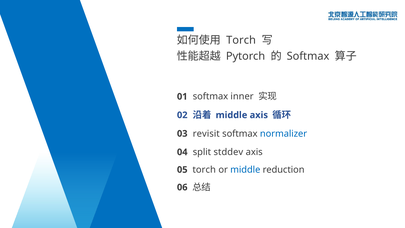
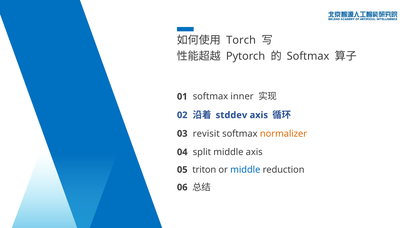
middle: middle -> stddev (231, 115)
normalizer colour: blue -> orange (284, 134)
split stddev: stddev -> middle (228, 152)
torch: torch -> triton (204, 170)
